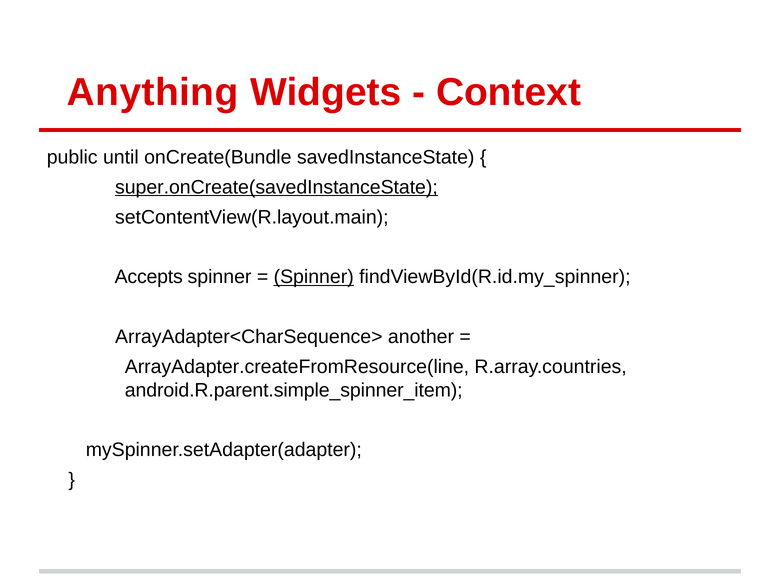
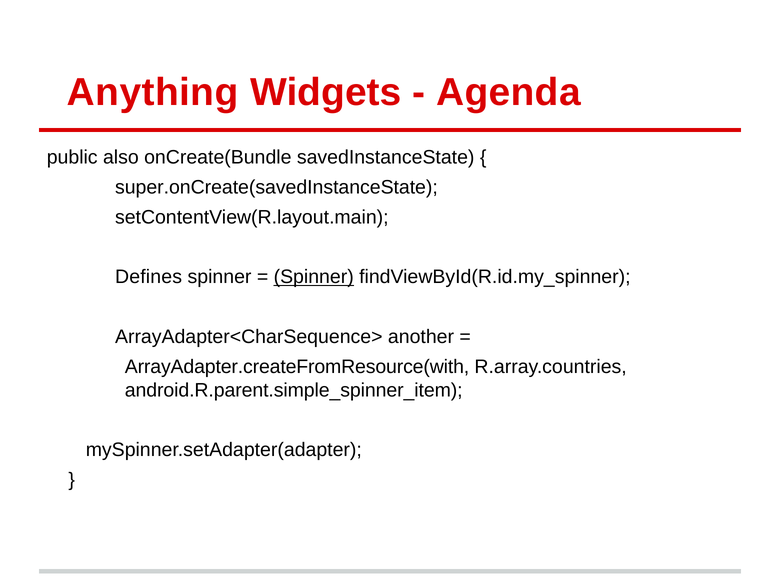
Context: Context -> Agenda (508, 92)
until: until -> also (121, 157)
super.onCreate(savedInstanceState underline: present -> none (276, 187)
Accepts: Accepts -> Defines (149, 277)
ArrayAdapter.createFromResource(line: ArrayAdapter.createFromResource(line -> ArrayAdapter.createFromResource(with (297, 367)
